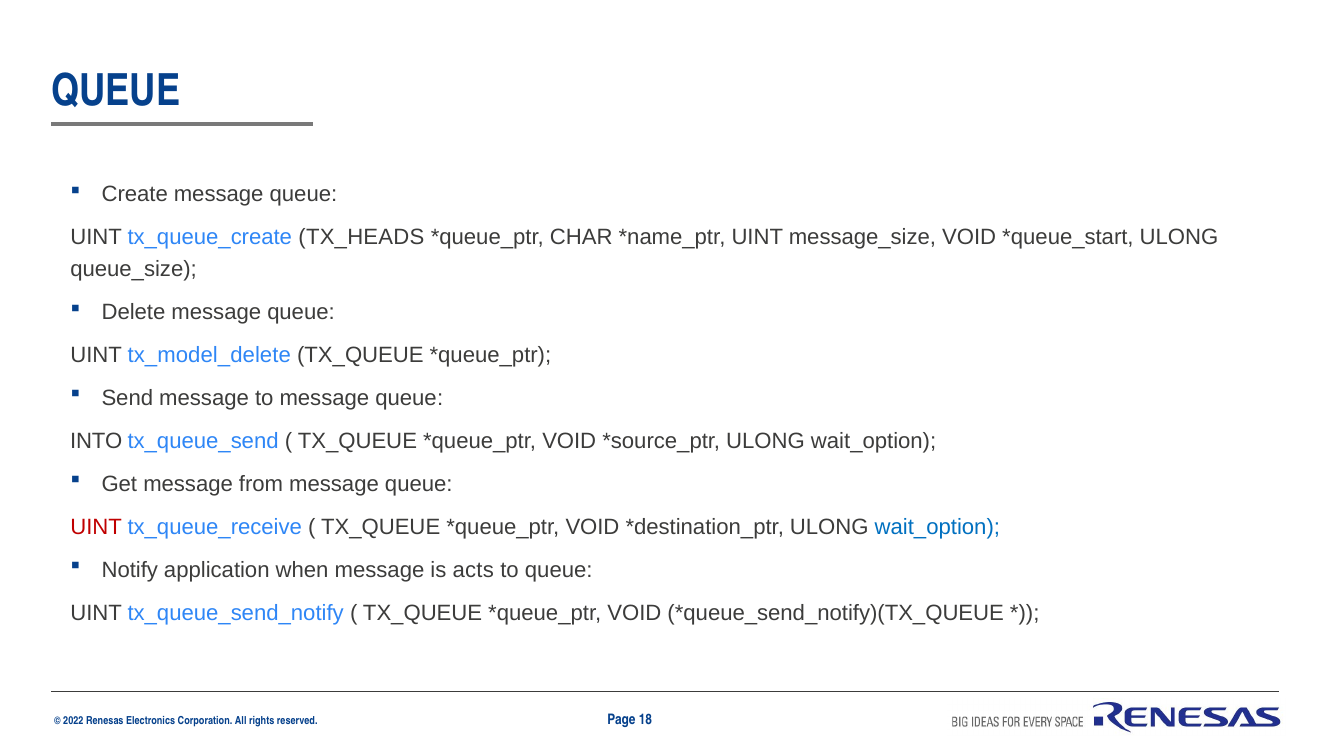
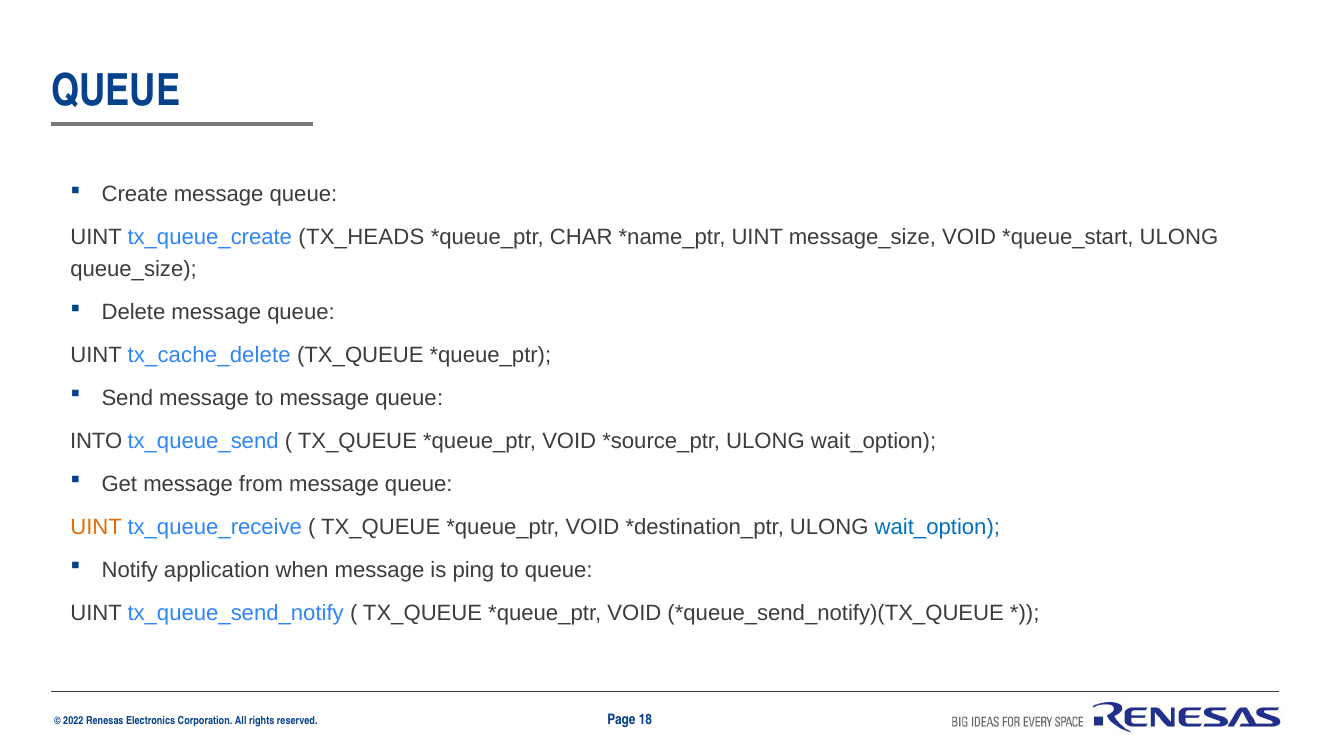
tx_model_delete: tx_model_delete -> tx_cache_delete (209, 355)
UINT colour: red -> orange (96, 527)
acts: acts -> ping (473, 570)
